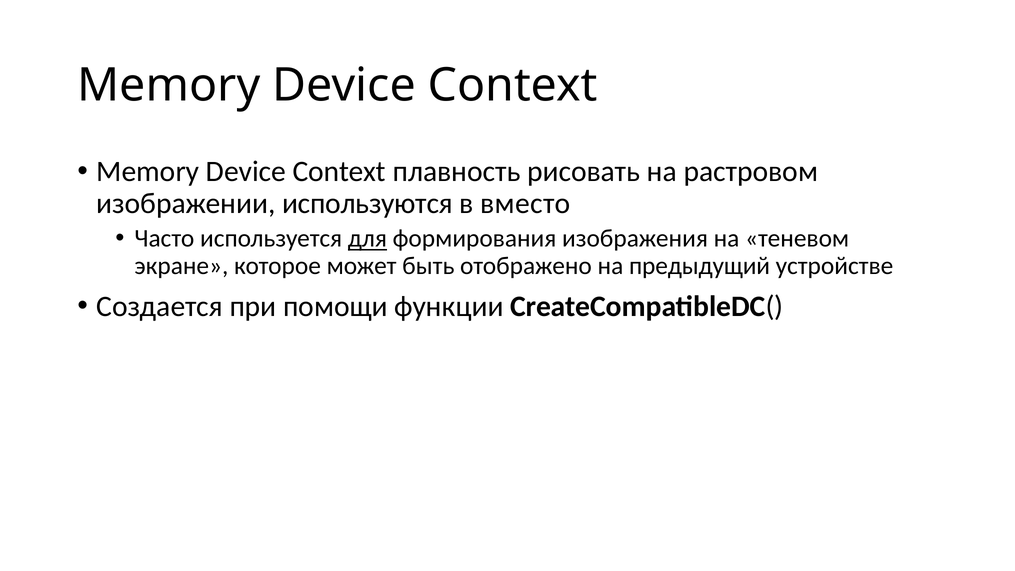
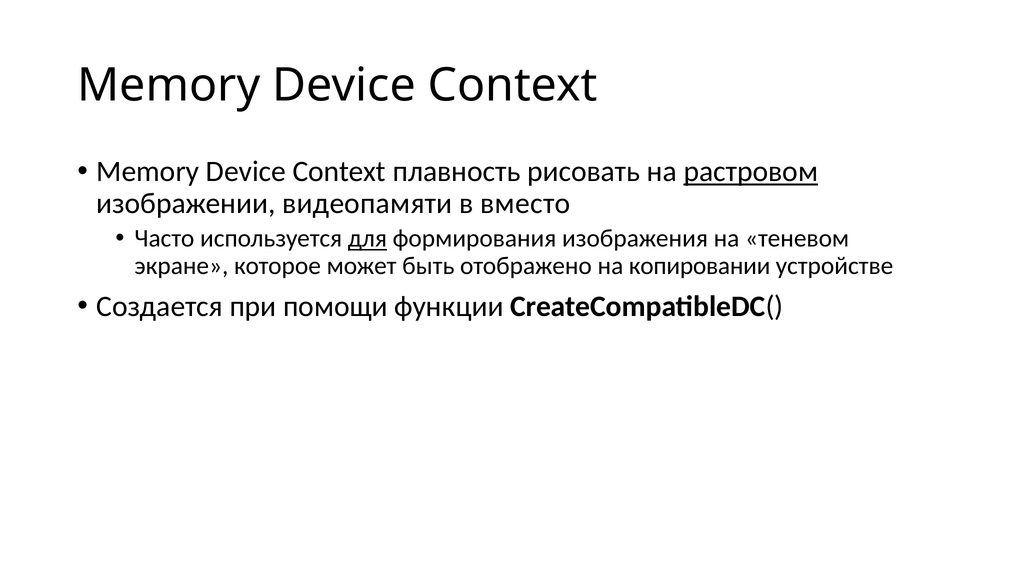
растровом underline: none -> present (751, 172)
используются: используются -> видеопамяти (367, 204)
предыдущий: предыдущий -> копировании (700, 266)
